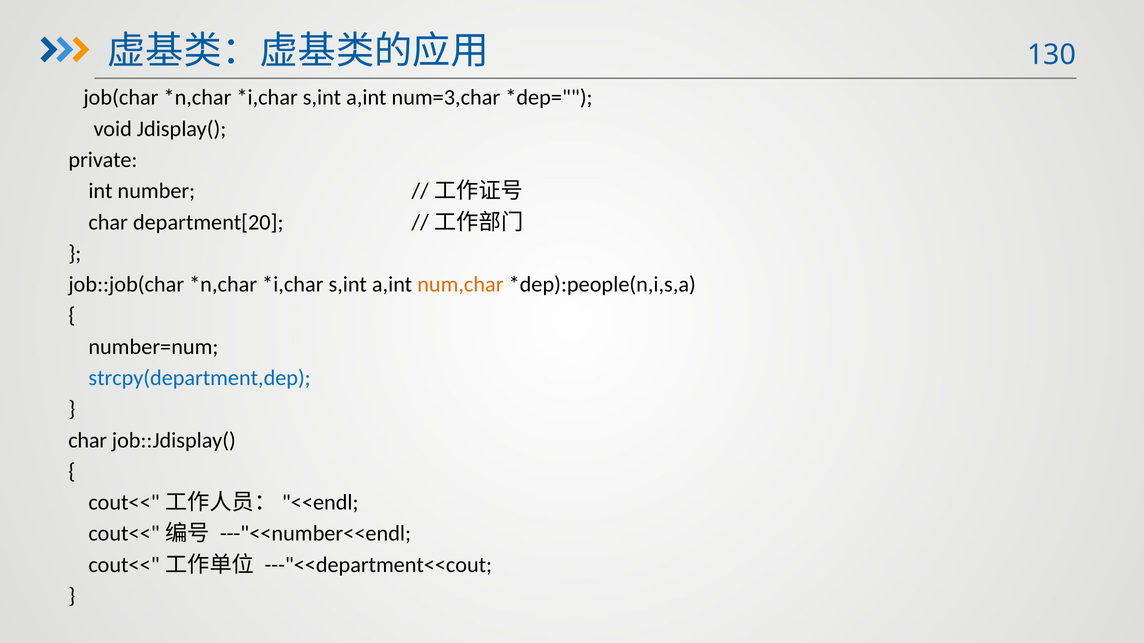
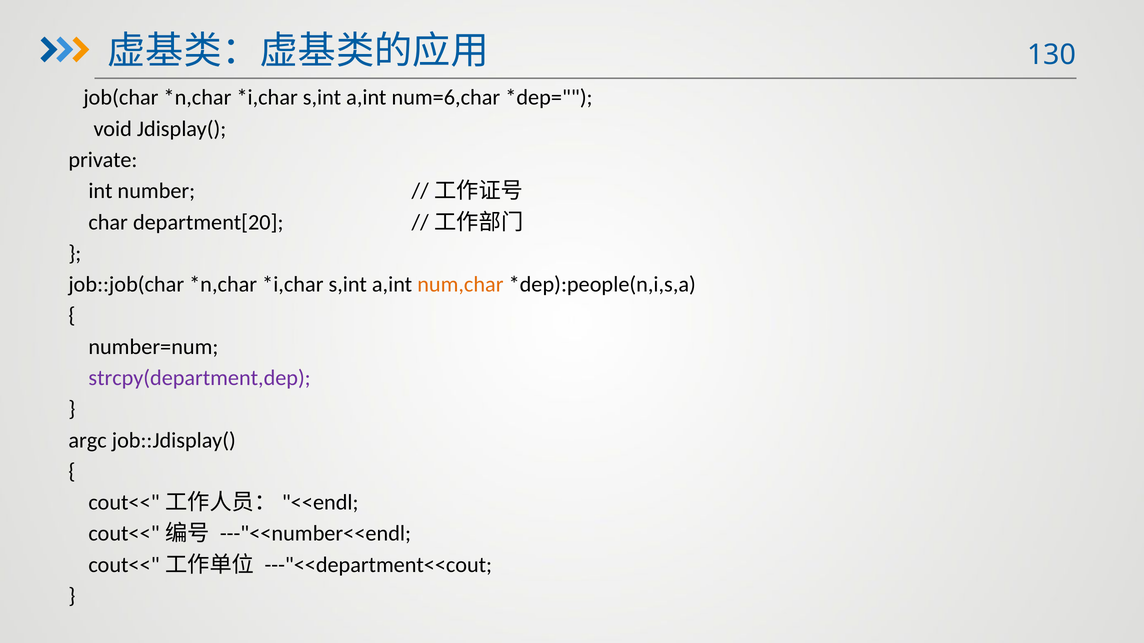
num=3,char: num=3,char -> num=6,char (446, 98)
strcpy(department,dep colour: blue -> purple (200, 378)
char: char -> argc (88, 441)
